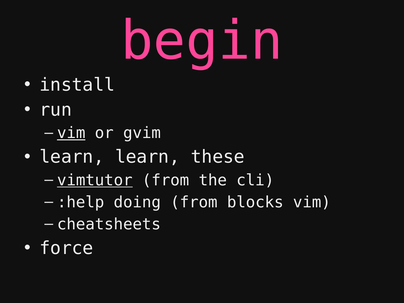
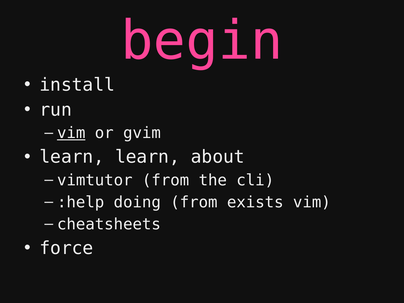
these: these -> about (218, 157)
vimtutor underline: present -> none (95, 180)
blocks: blocks -> exists (255, 202)
